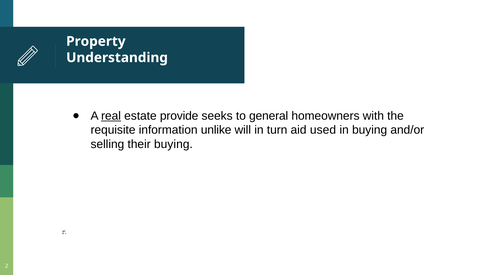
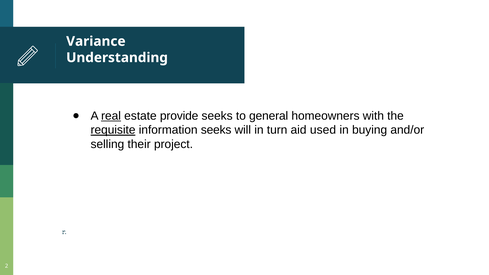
Property: Property -> Variance (96, 41)
requisite underline: none -> present (113, 130)
information unlike: unlike -> seeks (216, 130)
their buying: buying -> project (173, 144)
